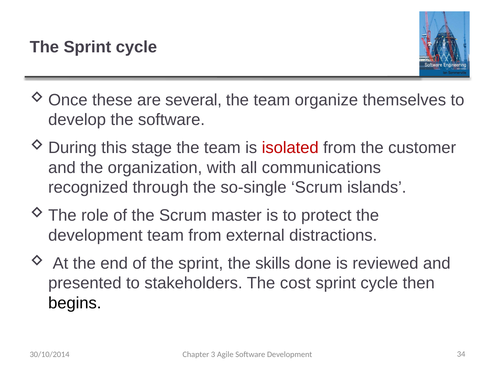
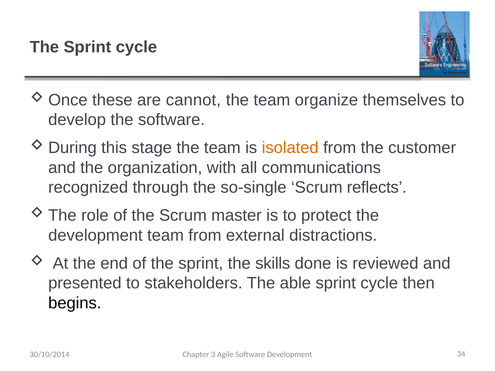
several: several -> cannot (193, 100)
isolated colour: red -> orange (290, 148)
islands: islands -> reflects (377, 188)
cost: cost -> able (295, 283)
